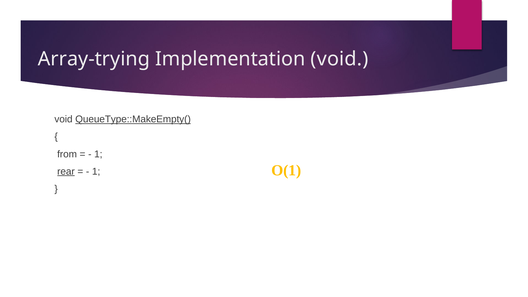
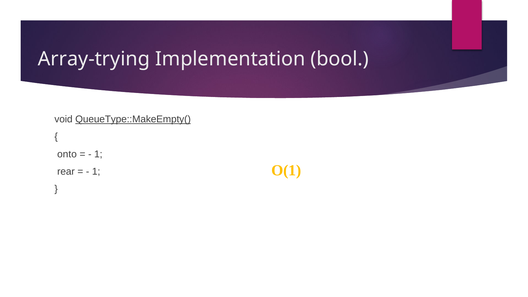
Implementation void: void -> bool (340, 59)
from: from -> onto (67, 154)
rear underline: present -> none (66, 171)
